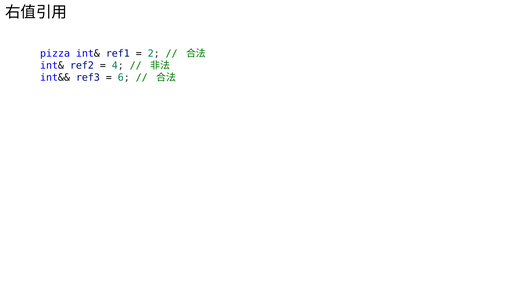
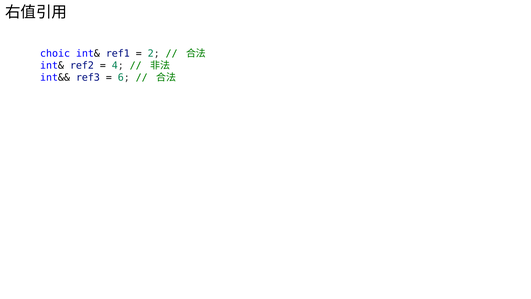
pizza: pizza -> choic (55, 54)
